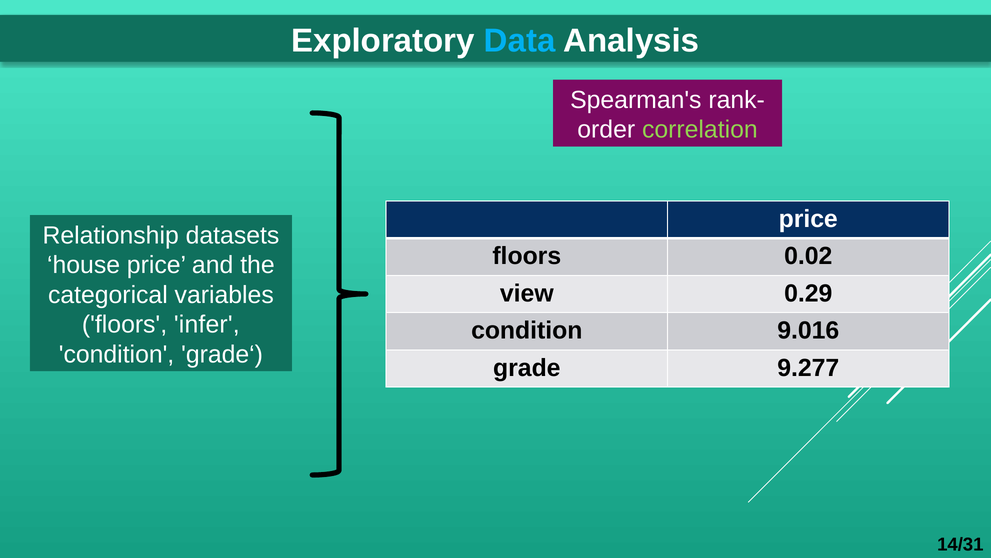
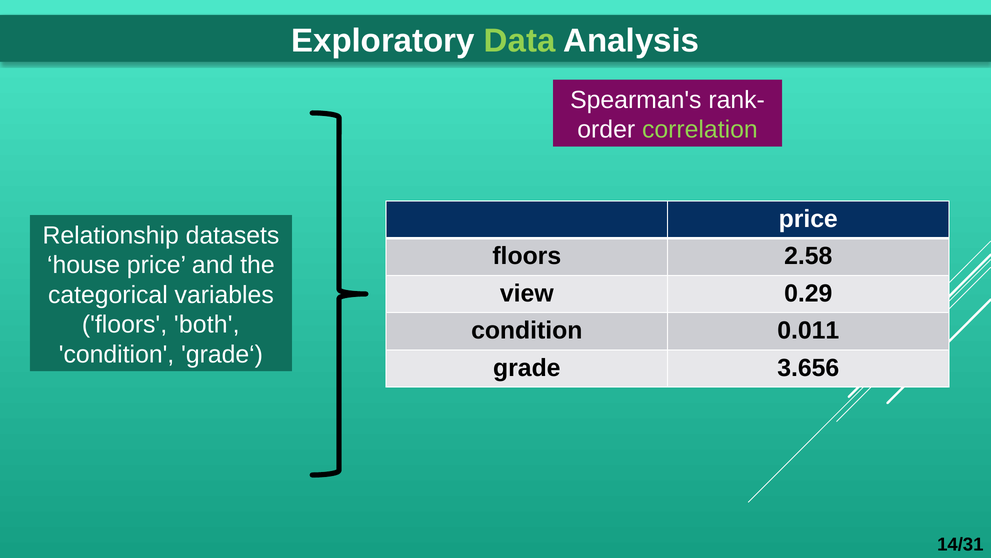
Data colour: light blue -> light green (520, 41)
0.02: 0.02 -> 2.58 (808, 256)
infer: infer -> both (207, 324)
9.016: 9.016 -> 0.011 (808, 330)
9.277: 9.277 -> 3.656 (808, 368)
